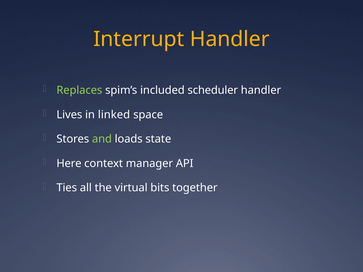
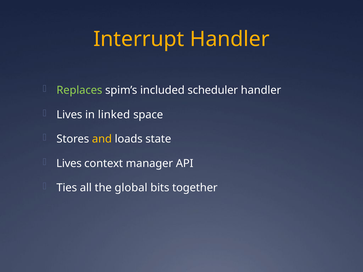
and colour: light green -> yellow (102, 139)
Here: Here -> Lives (69, 164)
virtual: virtual -> global (131, 188)
